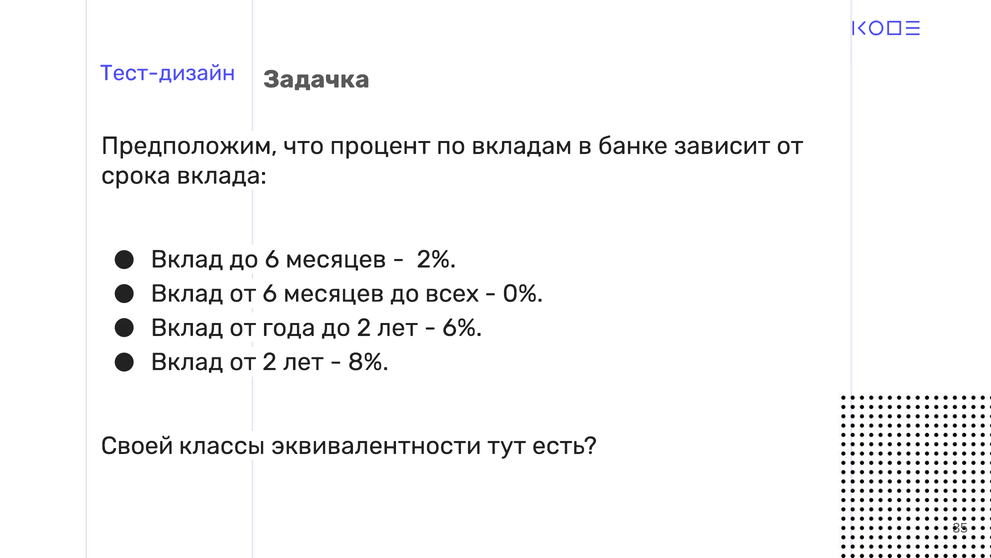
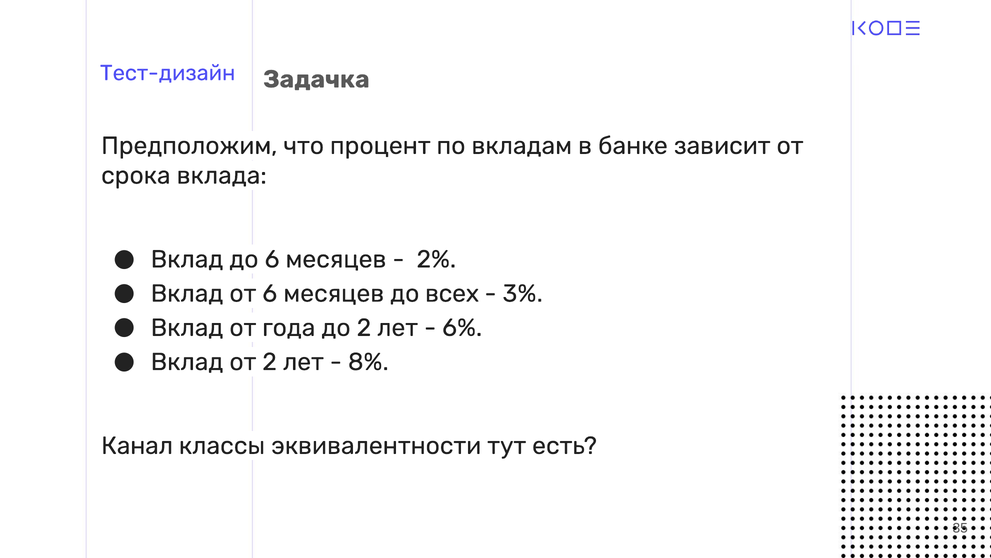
0%: 0% -> 3% (523, 293)
Своей: Своей -> Канал (137, 445)
